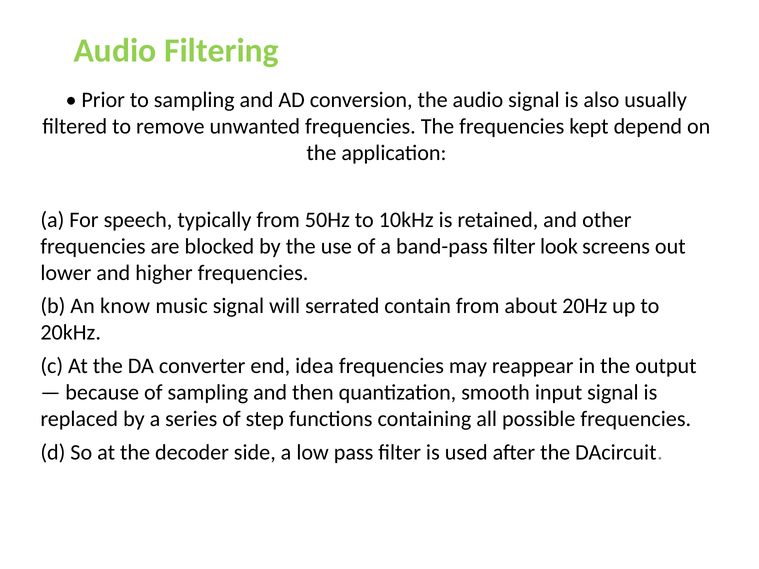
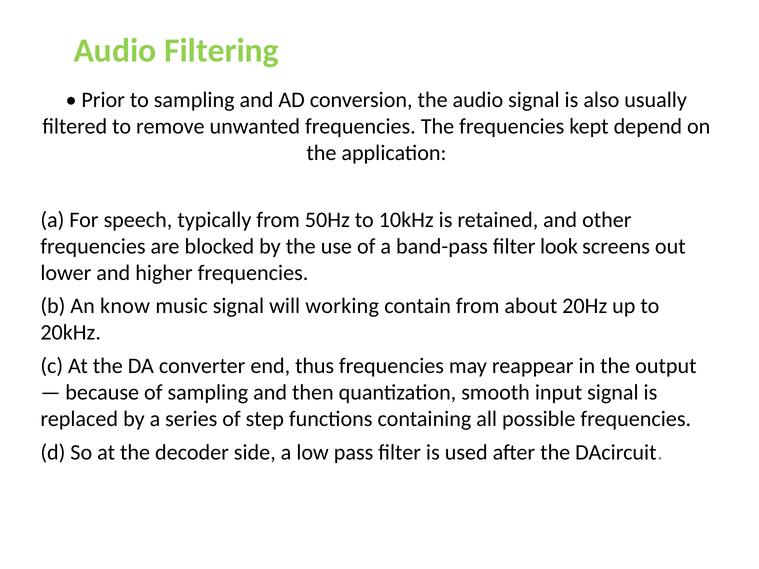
serrated: serrated -> working (342, 306)
idea: idea -> thus (315, 366)
